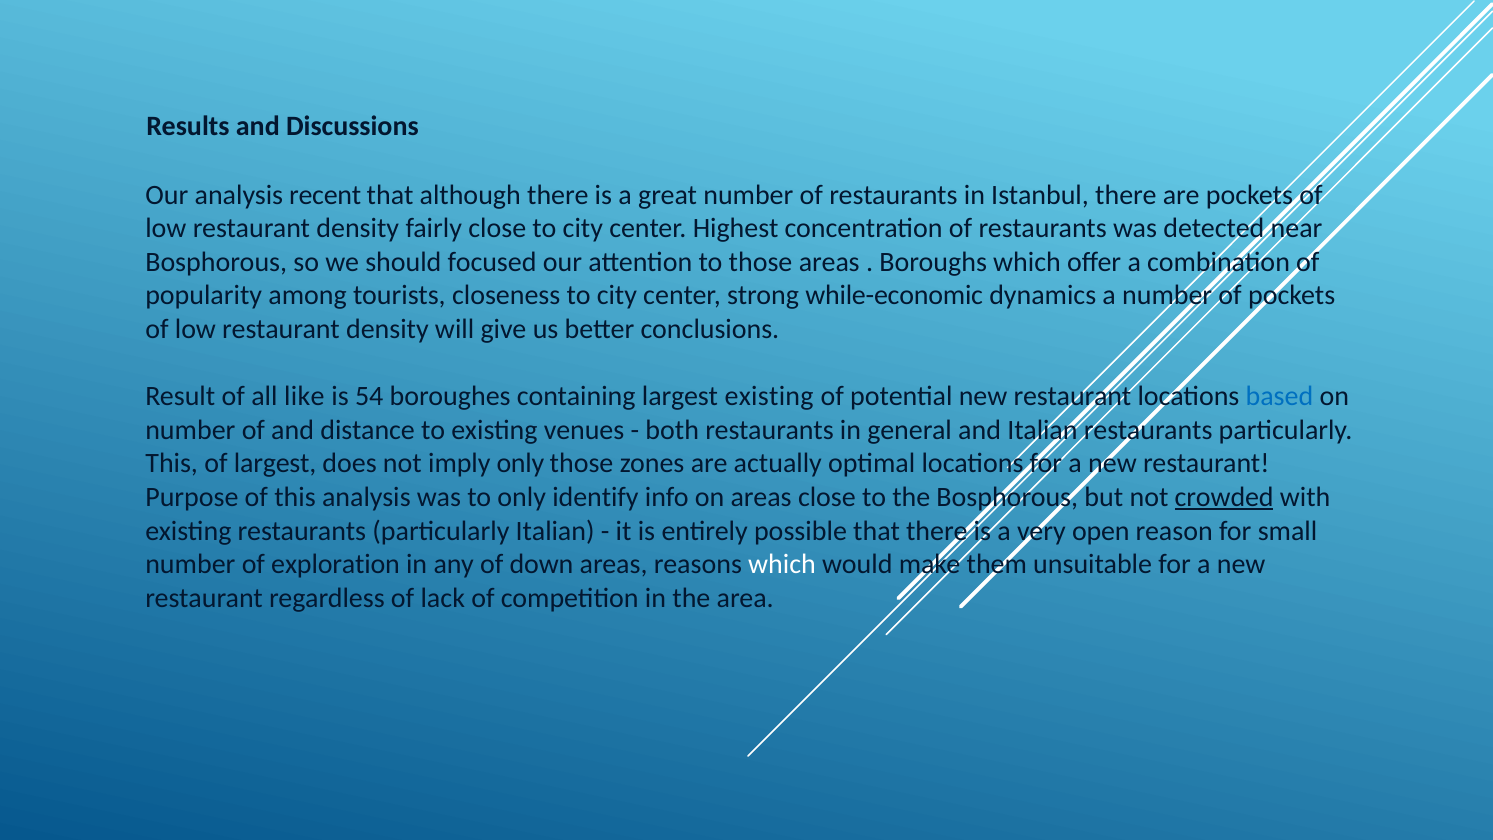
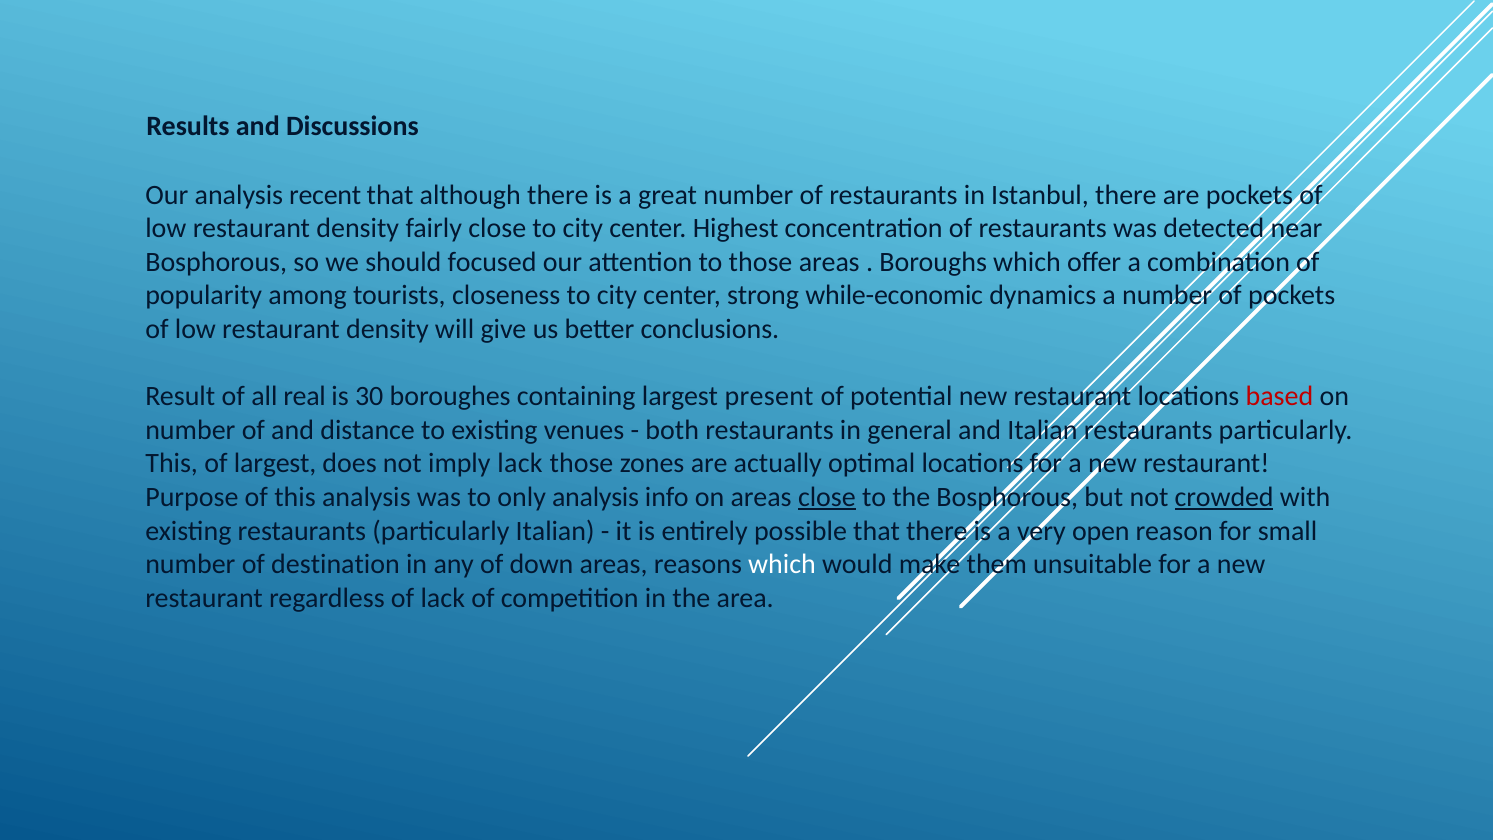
like: like -> real (305, 396)
54: 54 -> 30 (369, 396)
largest existing: existing -> present (769, 396)
based colour: blue -> red (1279, 396)
imply only: only -> lack (520, 464)
only identify: identify -> analysis (596, 497)
close underline: none -> present (827, 497)
exploration: exploration -> destination (336, 564)
